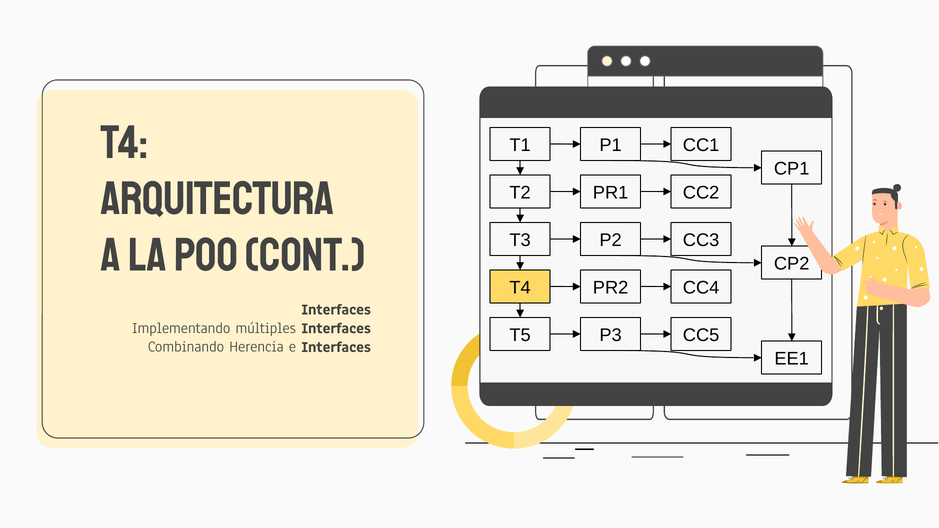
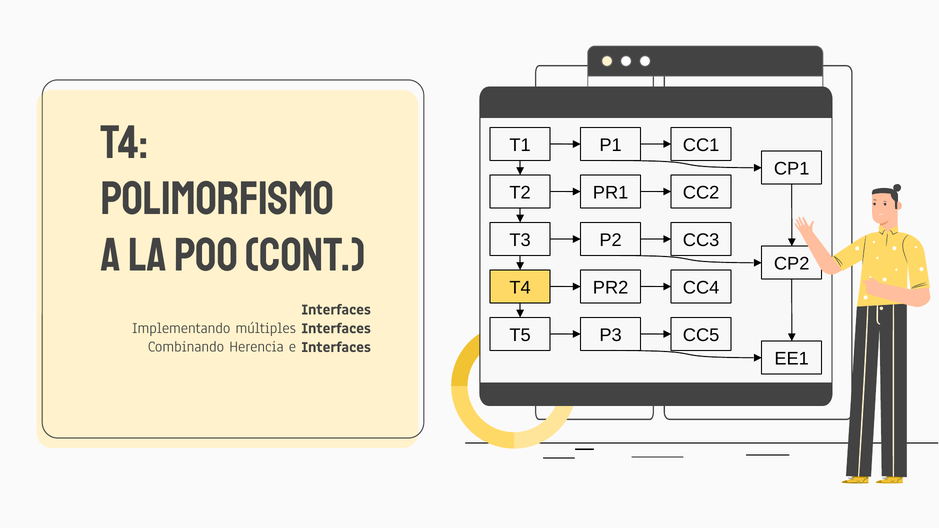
Arquitectura: Arquitectura -> Polimorfismo (218, 199)
